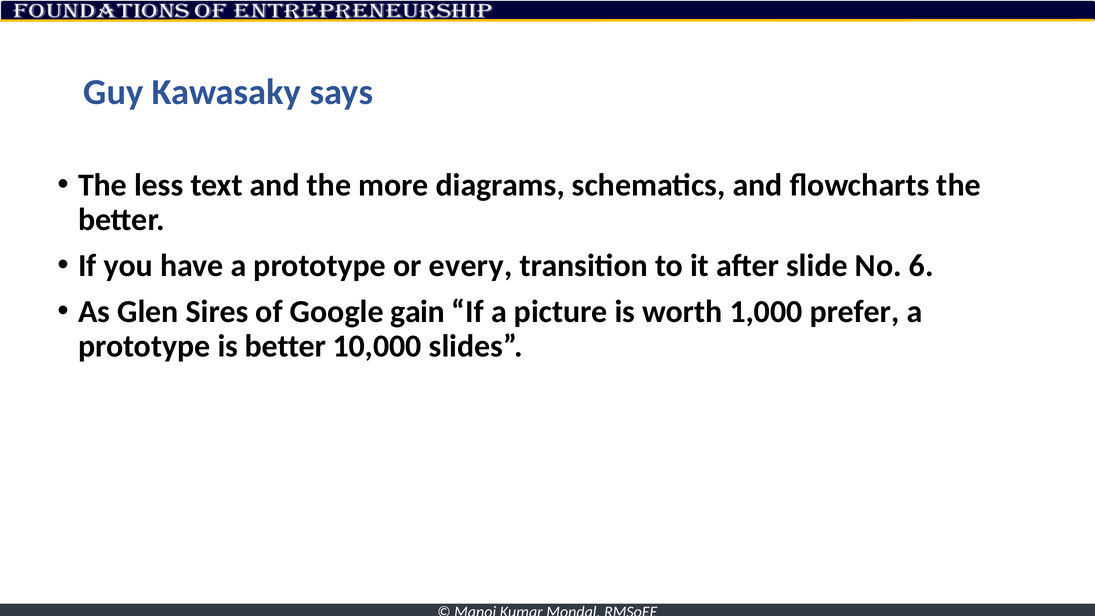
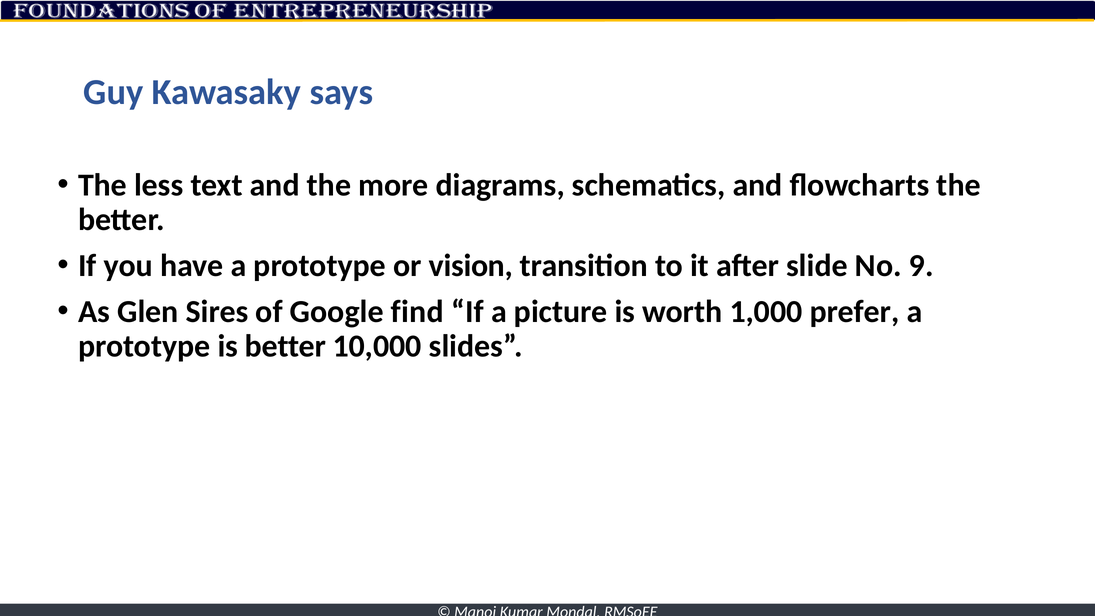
every: every -> vision (471, 266)
6: 6 -> 9 (921, 266)
gain: gain -> find (417, 311)
